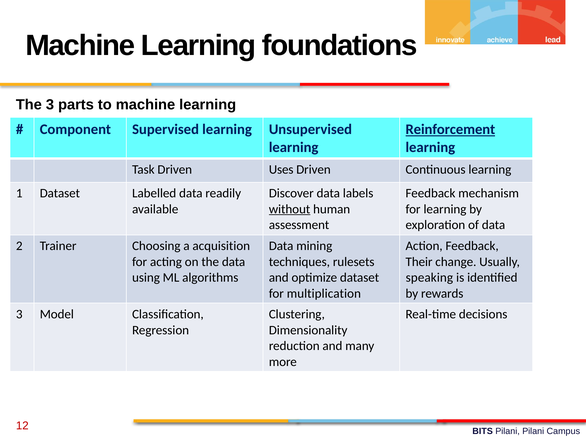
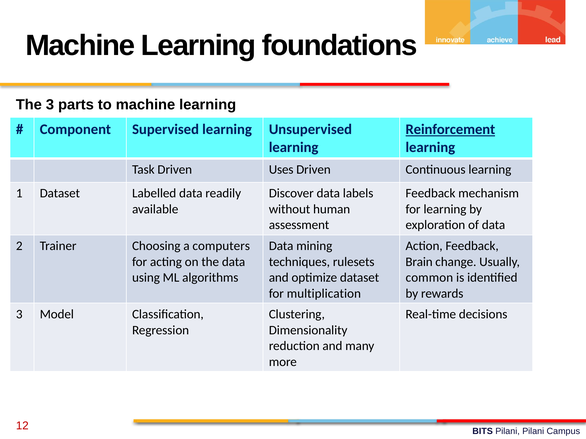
without underline: present -> none (290, 209)
acquisition: acquisition -> computers (221, 246)
Their: Their -> Brain (419, 262)
speaking: speaking -> common (429, 278)
